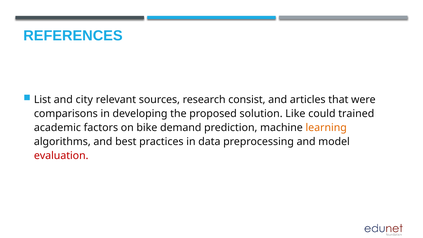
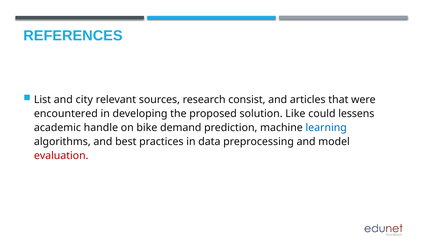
comparisons: comparisons -> encountered (66, 114)
trained: trained -> lessens (356, 114)
factors: factors -> handle (101, 128)
learning colour: orange -> blue (326, 128)
